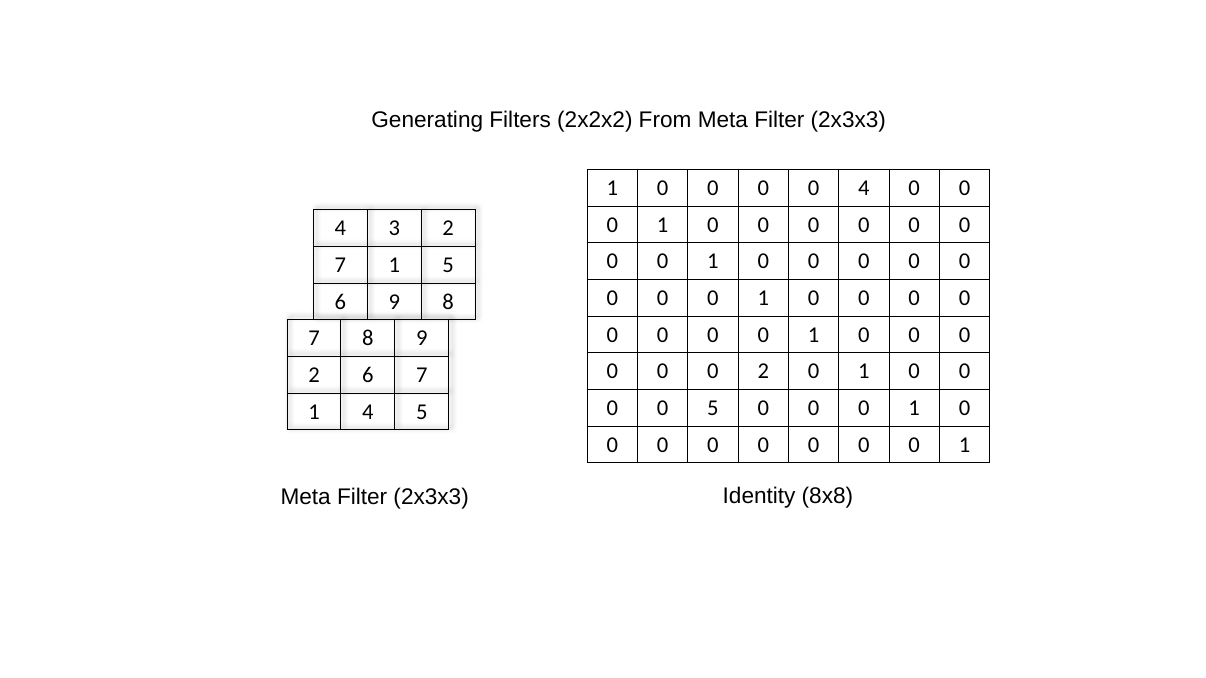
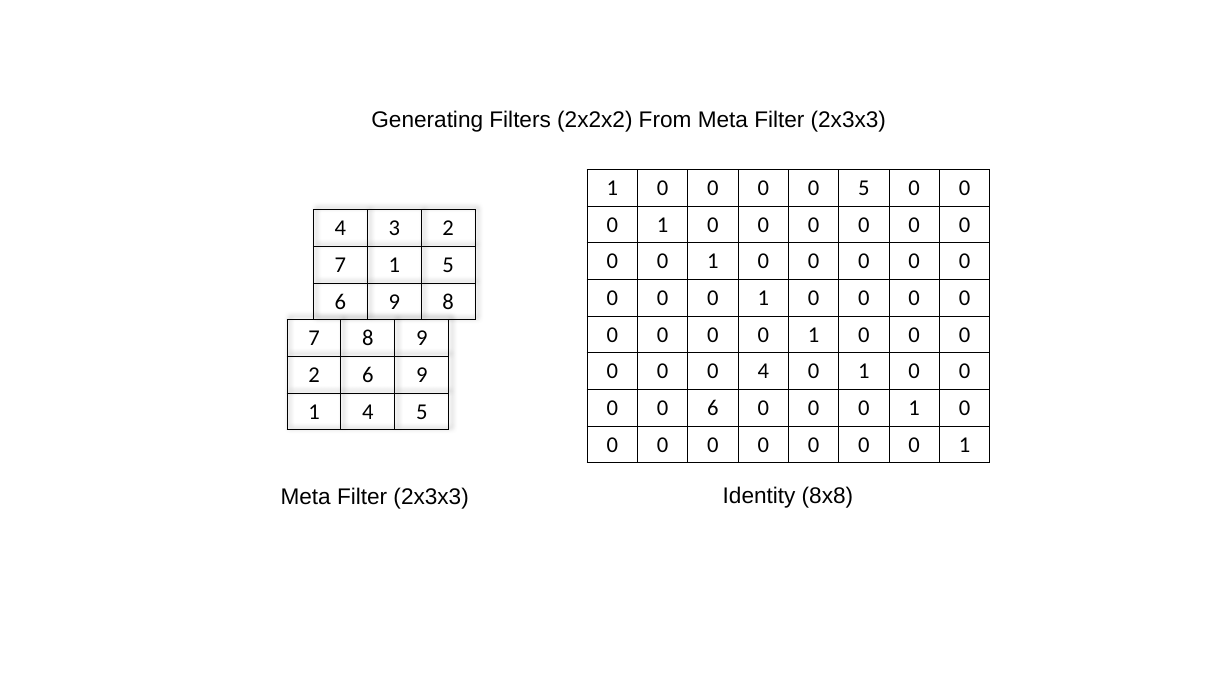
0 4: 4 -> 5 (864, 188)
0 2: 2 -> 4 (763, 372)
2 6 7: 7 -> 9 (422, 375)
0 5: 5 -> 6 (713, 408)
